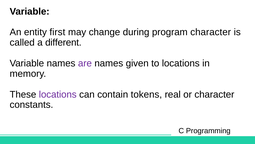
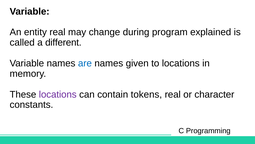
entity first: first -> real (57, 32)
program character: character -> explained (211, 32)
are colour: purple -> blue (85, 63)
